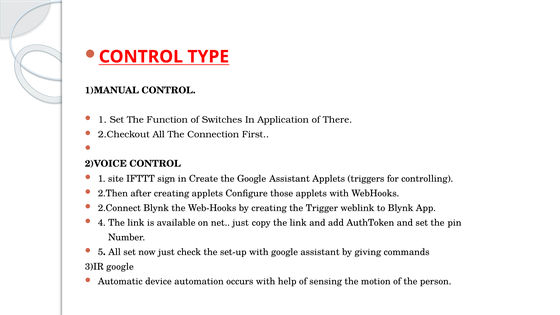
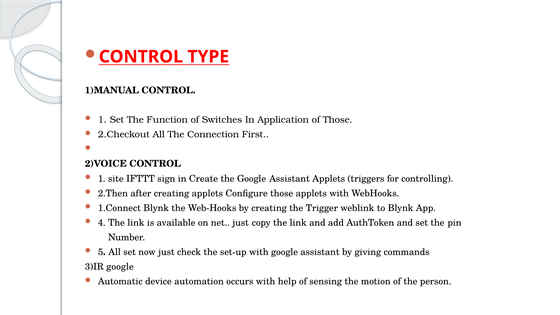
of There: There -> Those (338, 120)
2.Connect: 2.Connect -> 1.Connect (119, 208)
